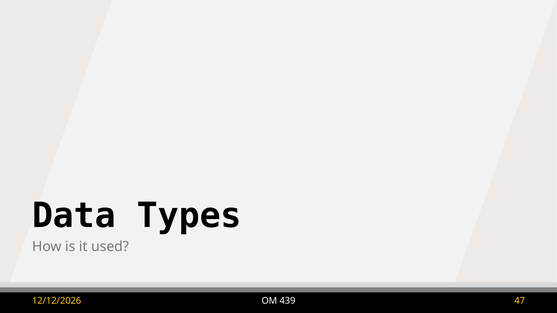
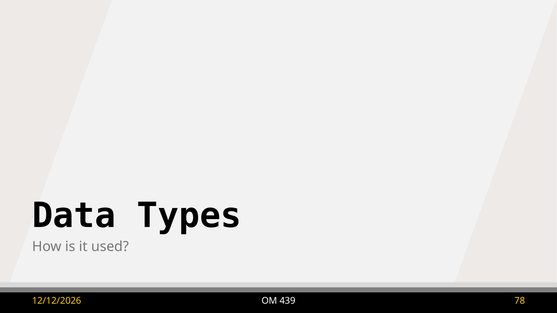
47: 47 -> 78 (520, 301)
